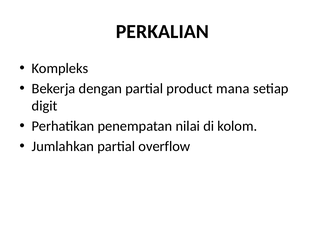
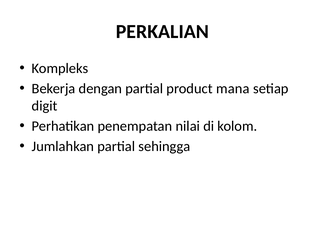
overflow: overflow -> sehingga (164, 146)
